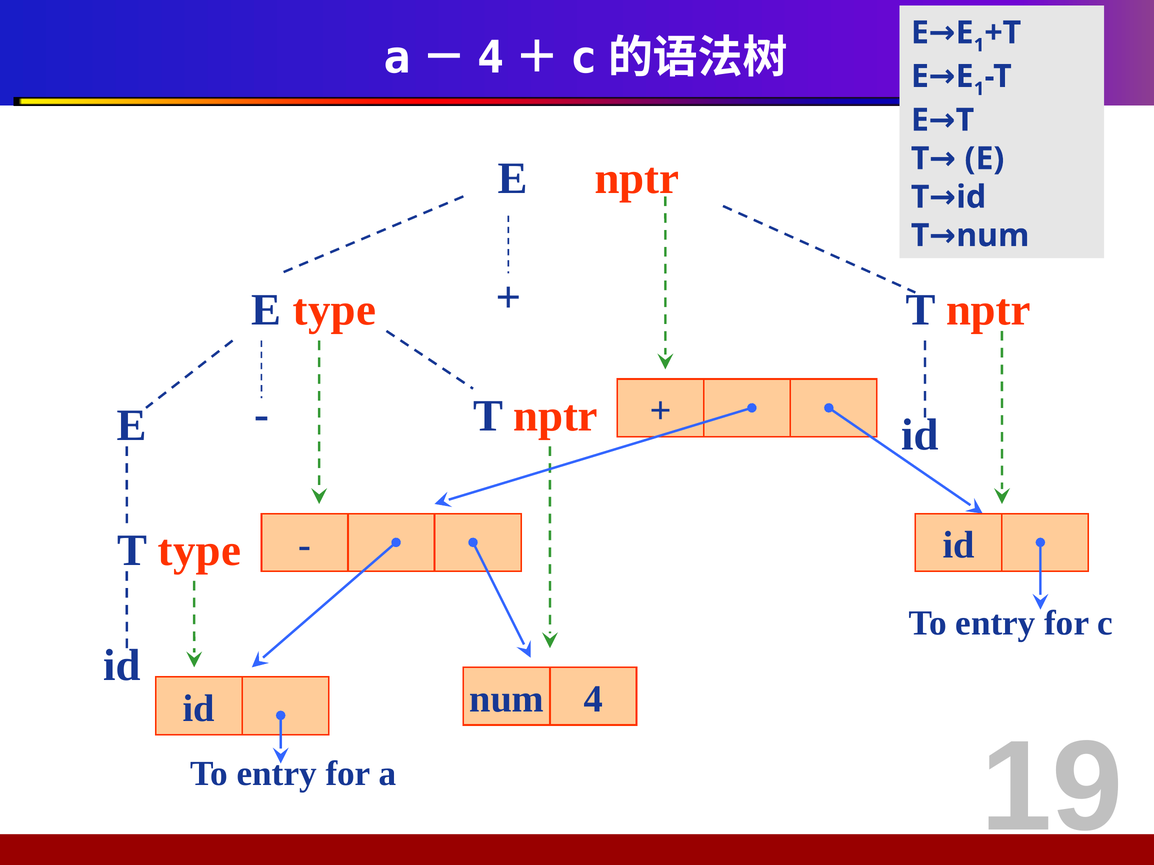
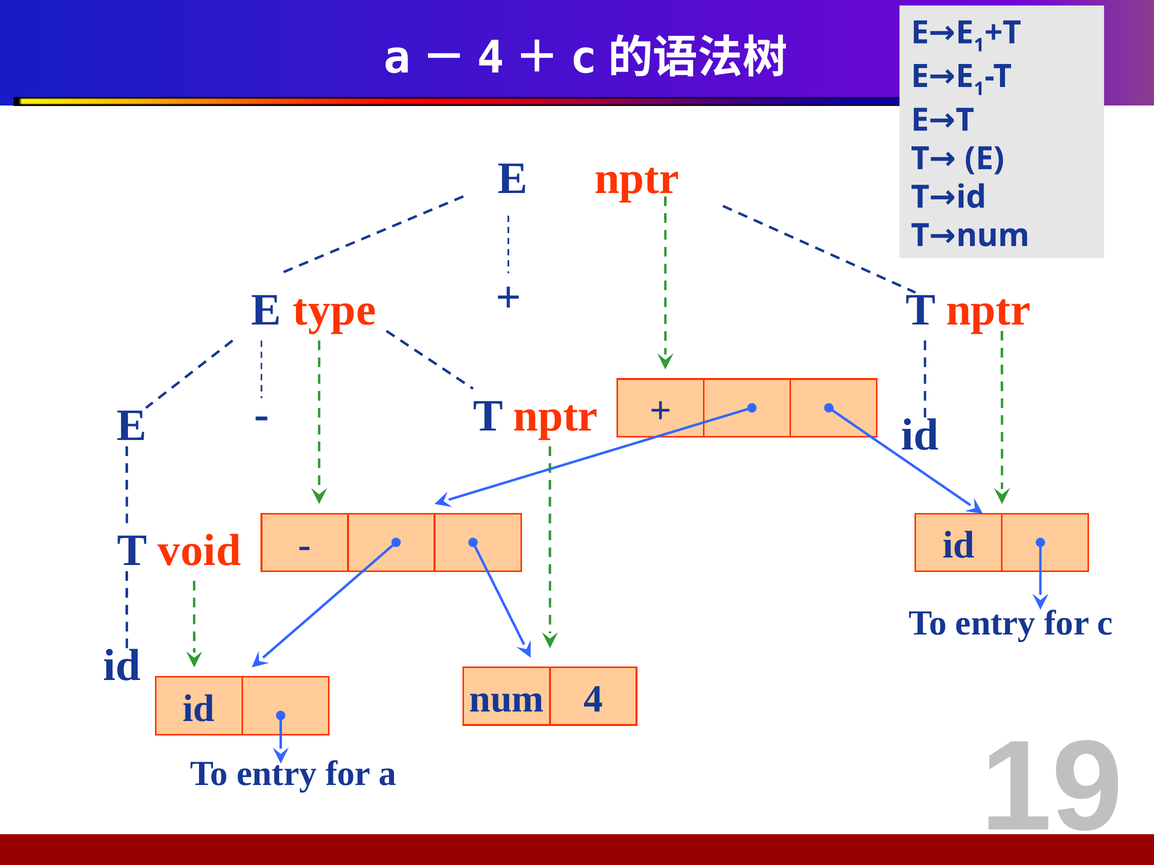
T type: type -> void (199, 551)
